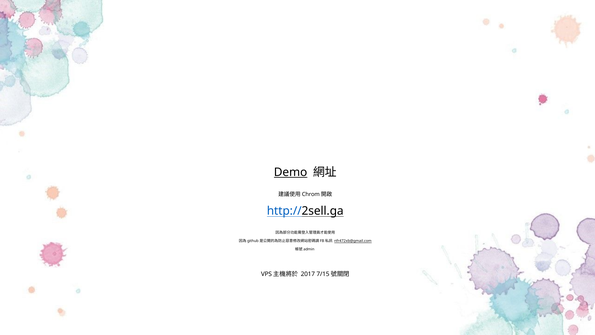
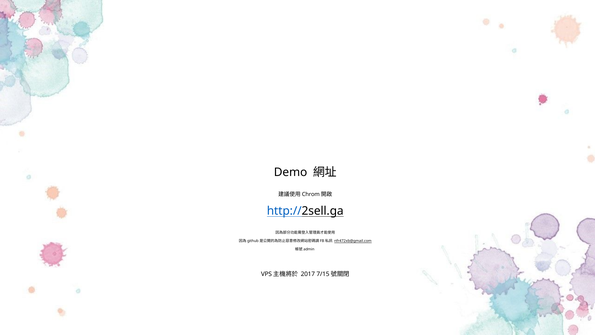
Demo underline: present -> none (291, 172)
